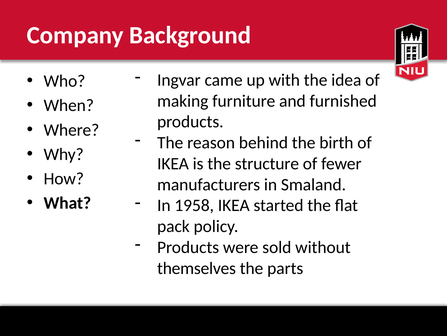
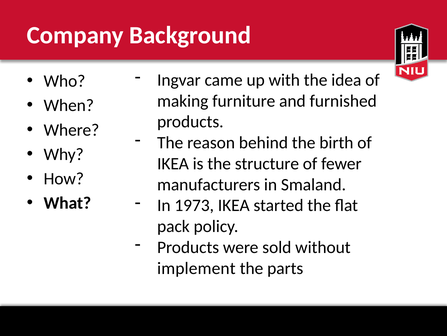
1958: 1958 -> 1973 (194, 205)
themselves: themselves -> implement (196, 268)
